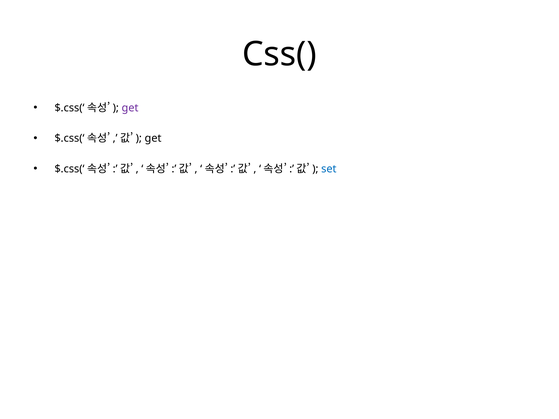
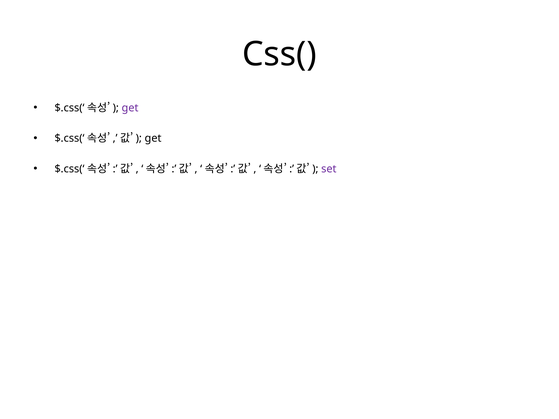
set colour: blue -> purple (329, 169)
